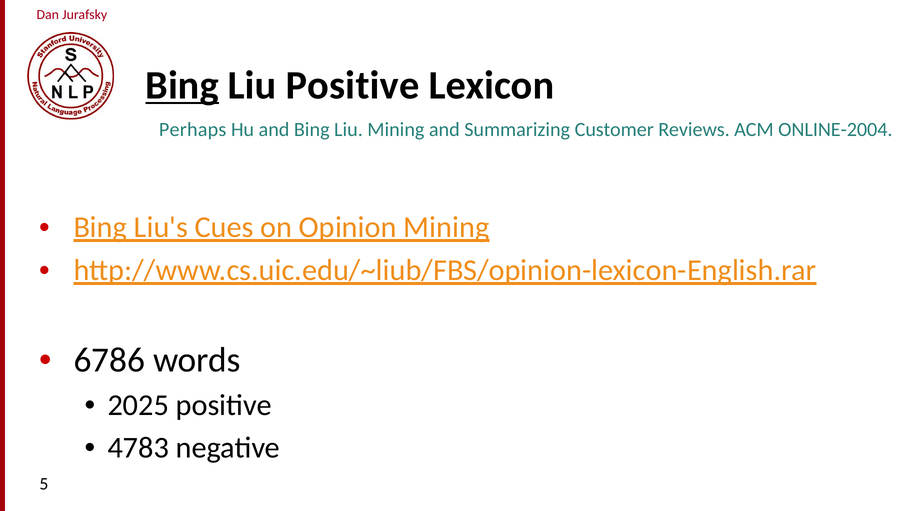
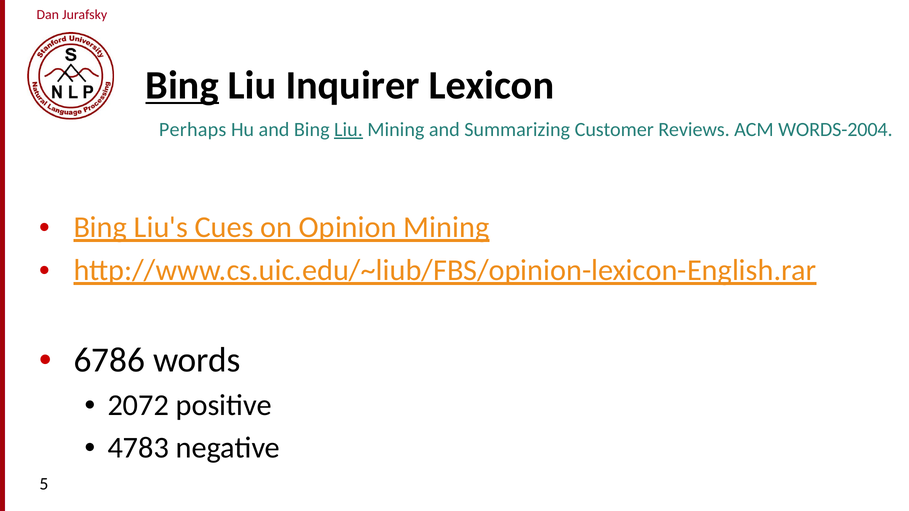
Liu Positive: Positive -> Inquirer (353, 86)
Liu underline: none -> present (348, 130)
ONLINE-2004: ONLINE-2004 -> WORDS-2004 (835, 130)
2025: 2025 -> 2072 (138, 405)
